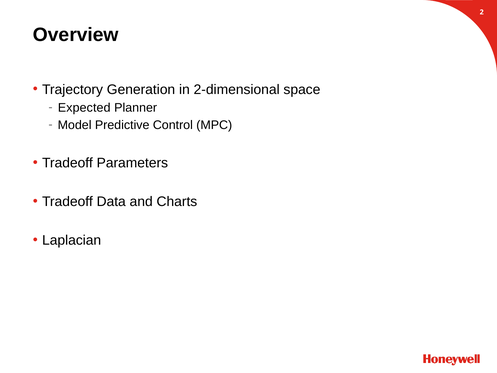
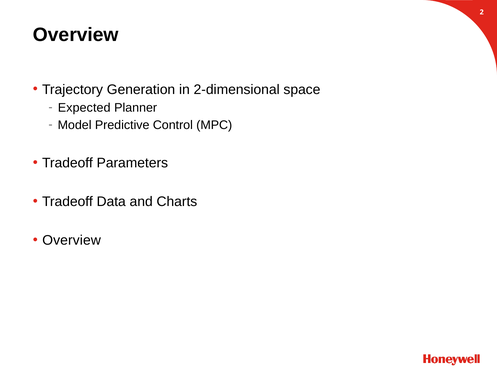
Laplacian: Laplacian -> Overview (72, 240)
